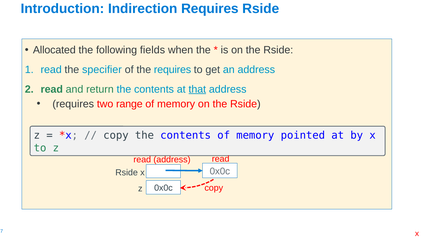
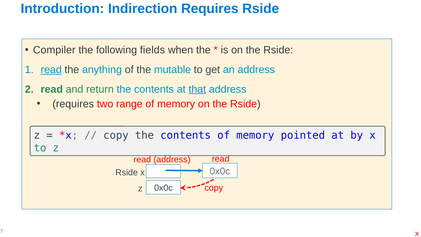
Allocated: Allocated -> Compiler (54, 50)
read underline: none -> present (51, 70)
specifier: specifier -> anything (102, 70)
the requires: requires -> mutable (173, 70)
